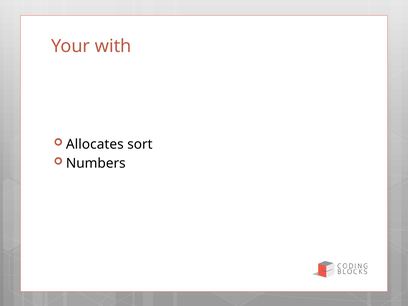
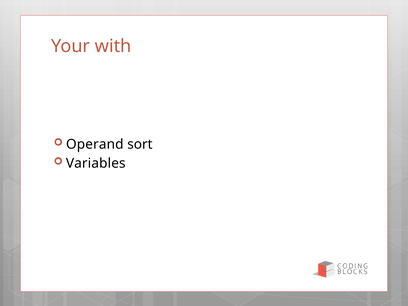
Allocates: Allocates -> Operand (95, 144)
Numbers: Numbers -> Variables (96, 163)
